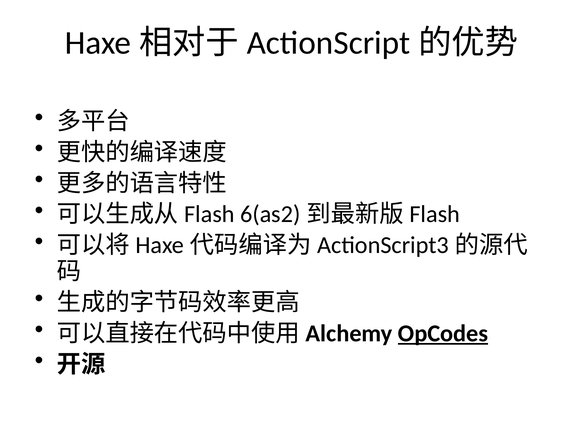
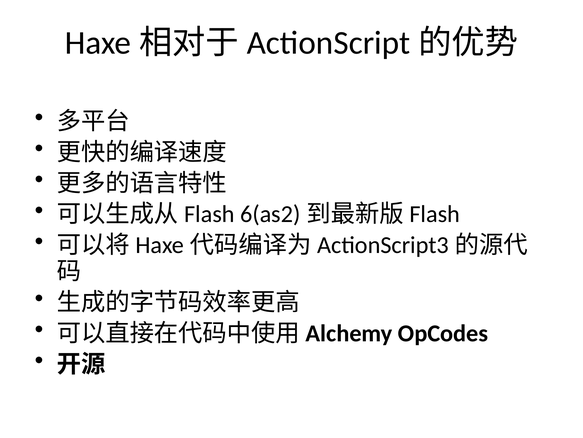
OpCodes underline: present -> none (443, 333)
